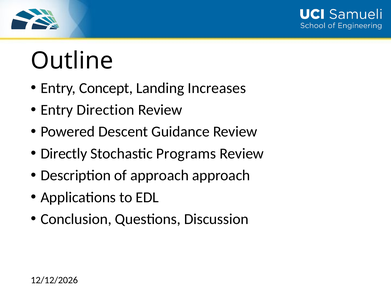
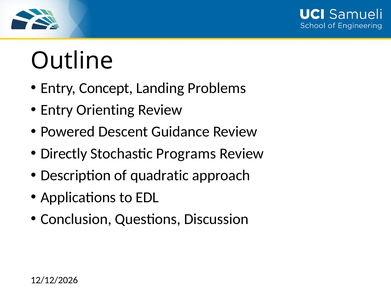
Increases: Increases -> Problems (217, 88)
Direction: Direction -> Orienting (106, 110)
of approach: approach -> quadratic (160, 176)
